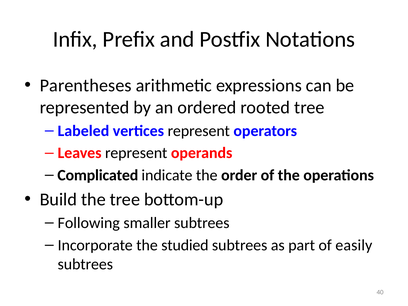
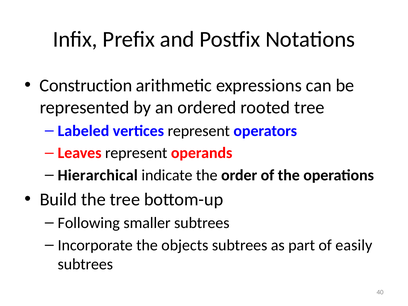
Parentheses: Parentheses -> Construction (86, 86)
Complicated: Complicated -> Hierarchical (98, 175)
studied: studied -> objects (185, 245)
